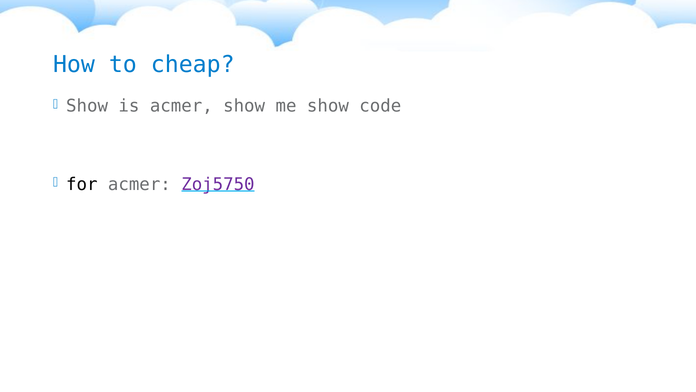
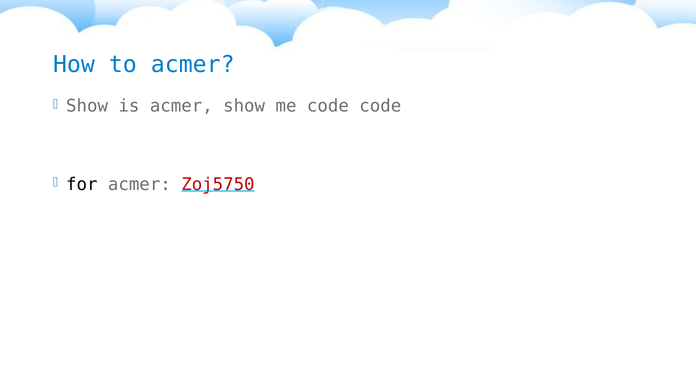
to cheap: cheap -> acmer (193, 65)
me show: show -> code (328, 106)
Zoj5750 colour: purple -> red (218, 184)
